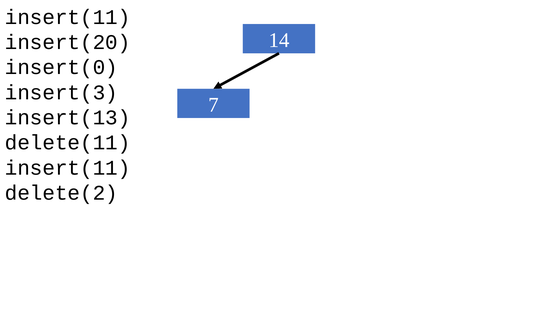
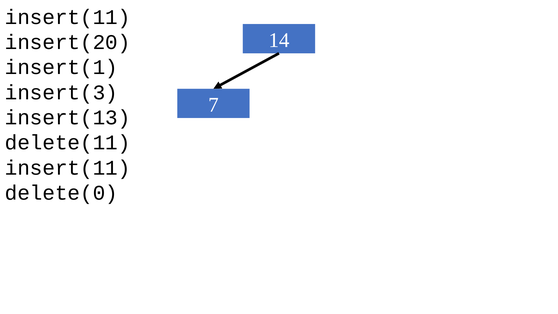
insert(0: insert(0 -> insert(1 (61, 67)
delete(2: delete(2 -> delete(0 (61, 193)
